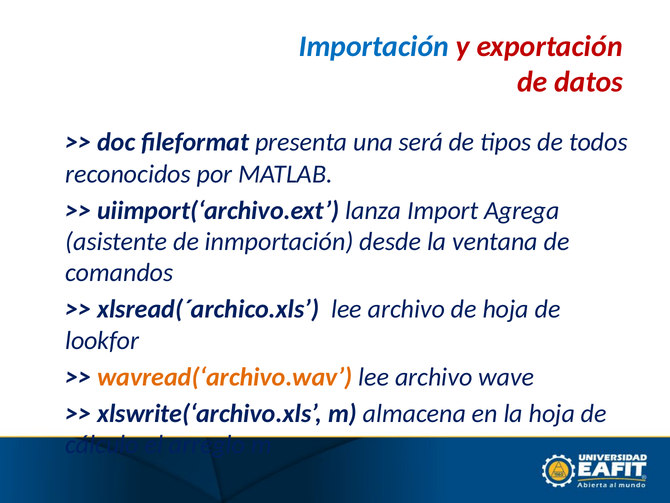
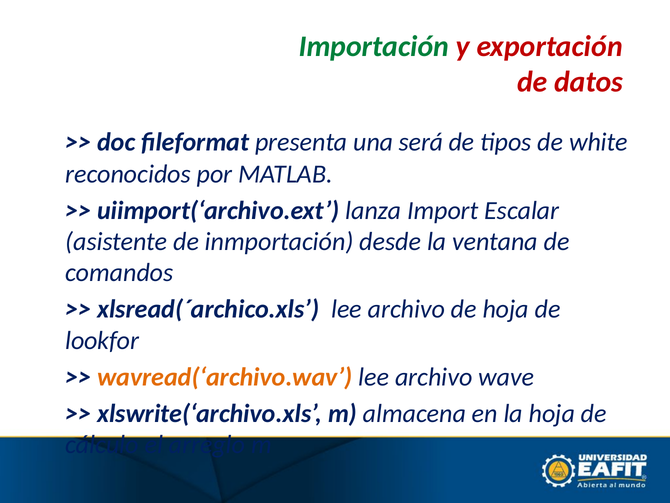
Importación colour: blue -> green (374, 46)
todos: todos -> white (598, 142)
Agrega: Agrega -> Escalar (522, 210)
